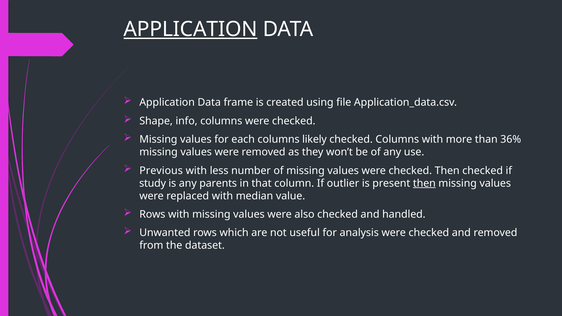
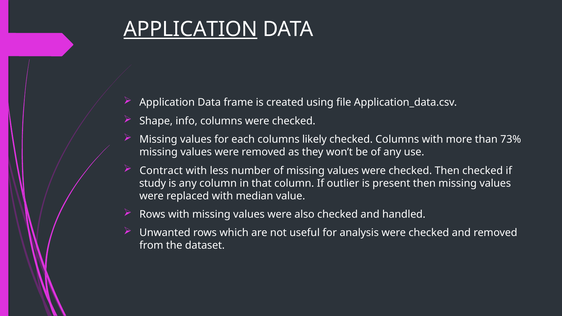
36%: 36% -> 73% (511, 139)
Previous: Previous -> Contract (161, 171)
any parents: parents -> column (218, 183)
then underline: present -> none (424, 183)
